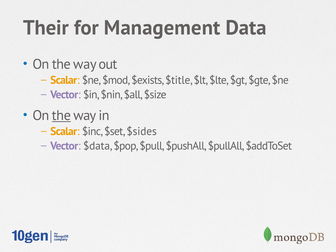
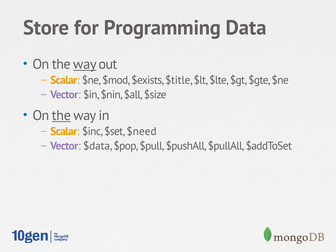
Their: Their -> Store (46, 28)
Management: Management -> Programming (162, 28)
way underline: none -> present (85, 64)
$sides: $sides -> $need (142, 131)
